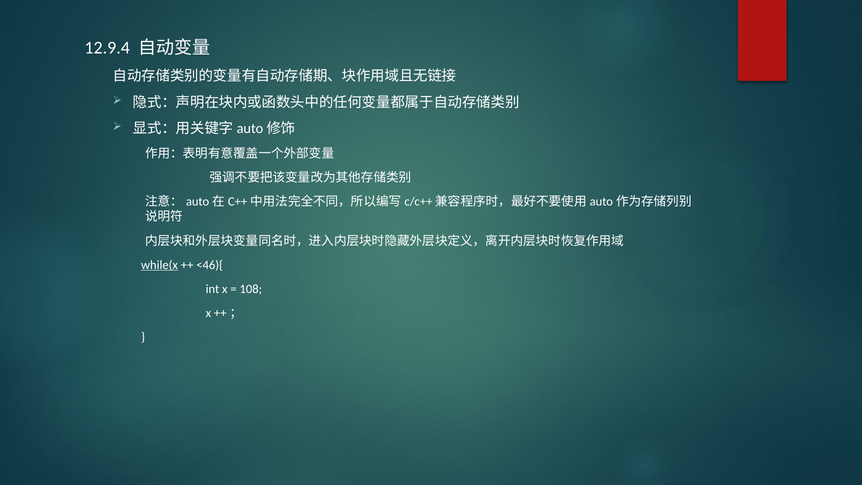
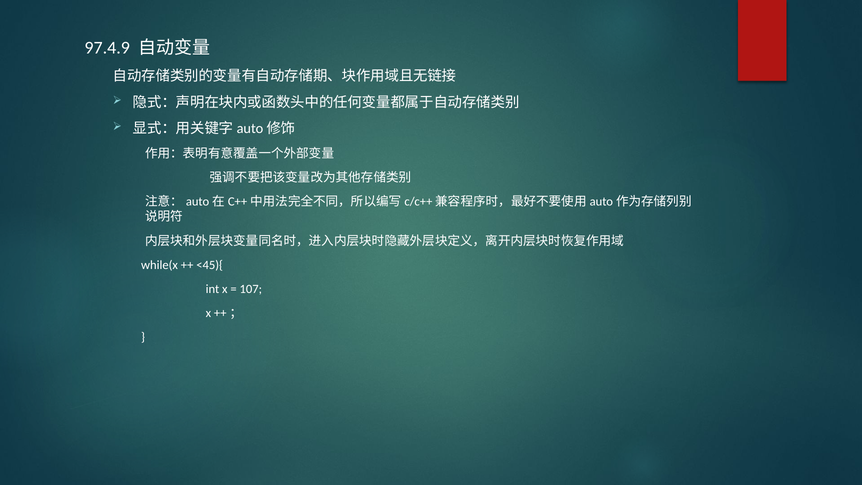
12.9.4: 12.9.4 -> 97.4.9 (107, 48)
while(x underline: present -> none (159, 265)
<46){: <46){ -> <45){ (210, 265)
108: 108 -> 107 (251, 289)
